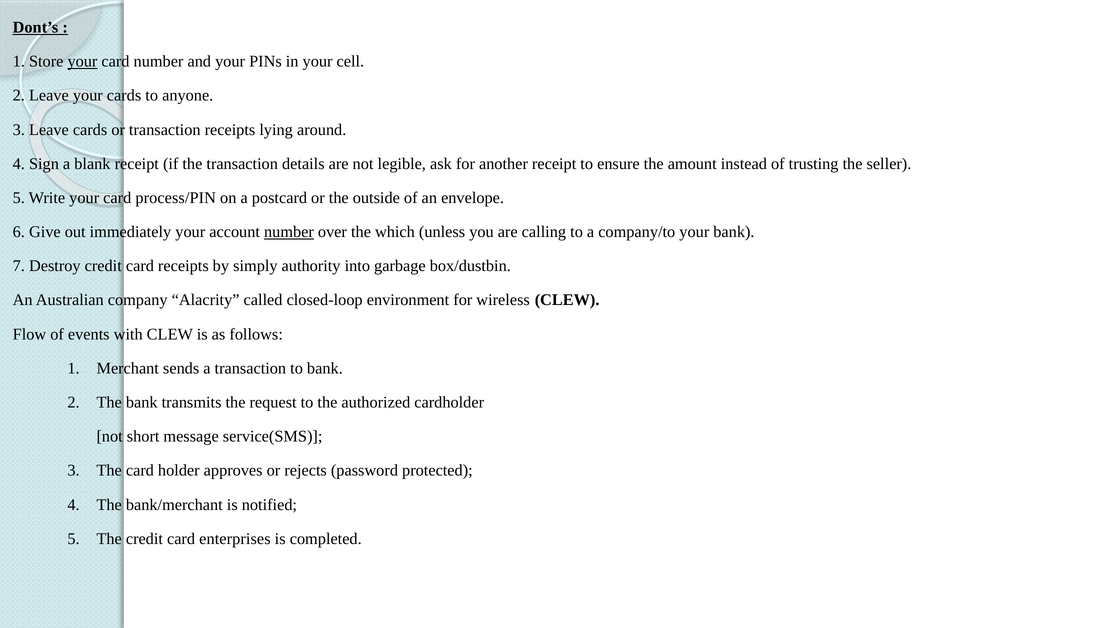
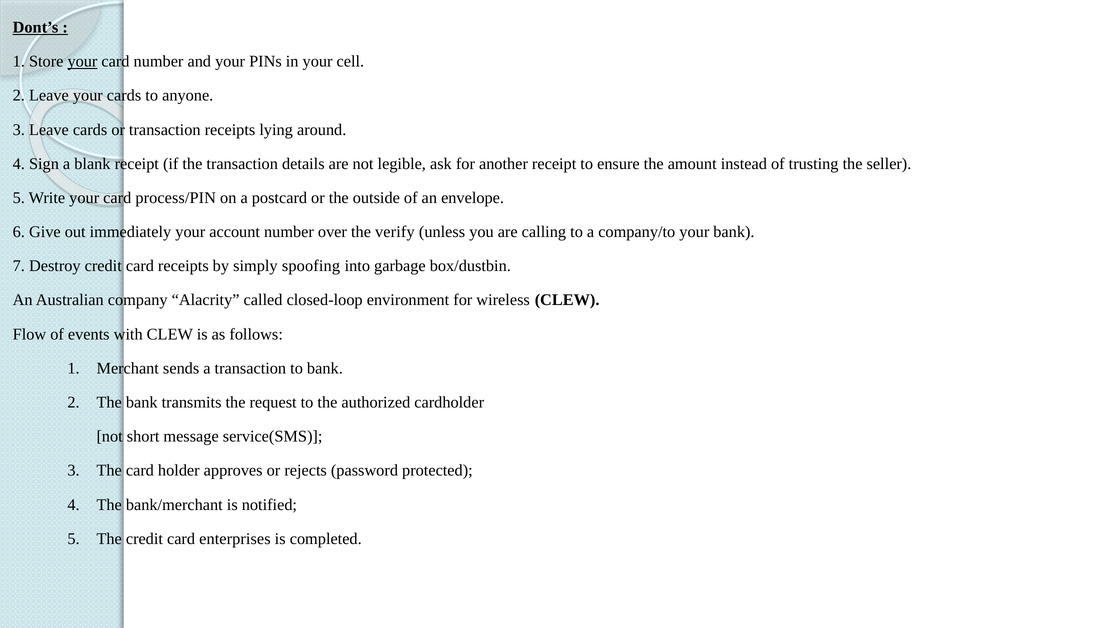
number underline: present -> none (289, 232)
which: which -> verify (395, 232)
authority: authority -> spoofing (311, 266)
